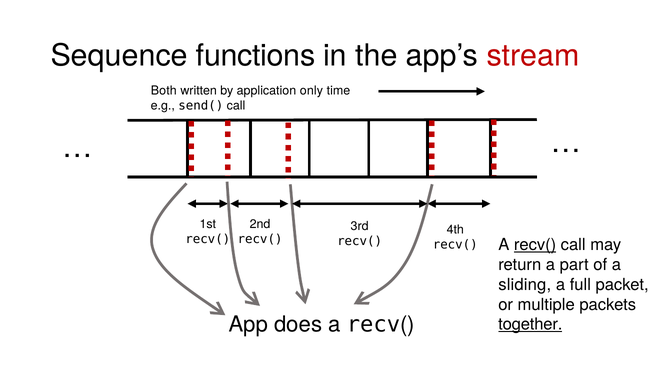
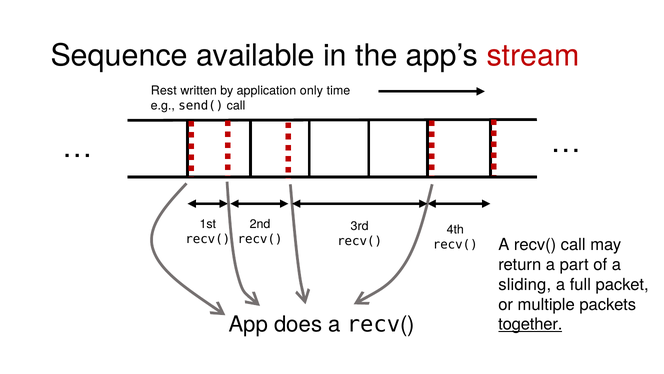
functions: functions -> available (256, 56)
Both: Both -> Rest (164, 91)
recv( underline: present -> none (535, 244)
